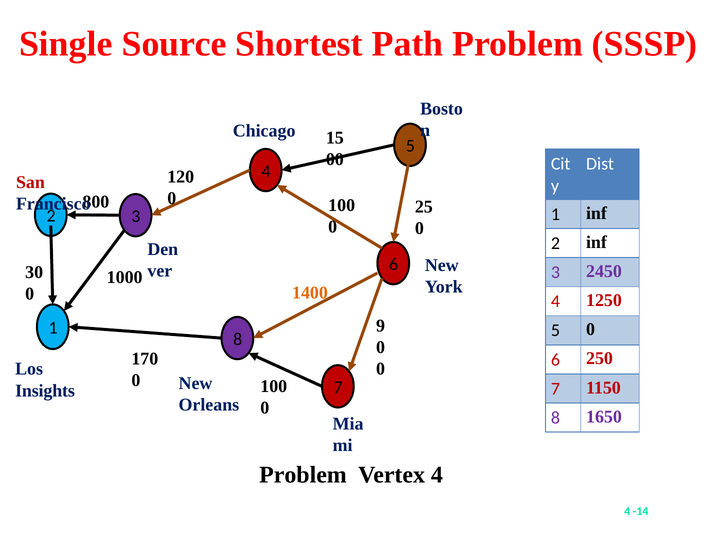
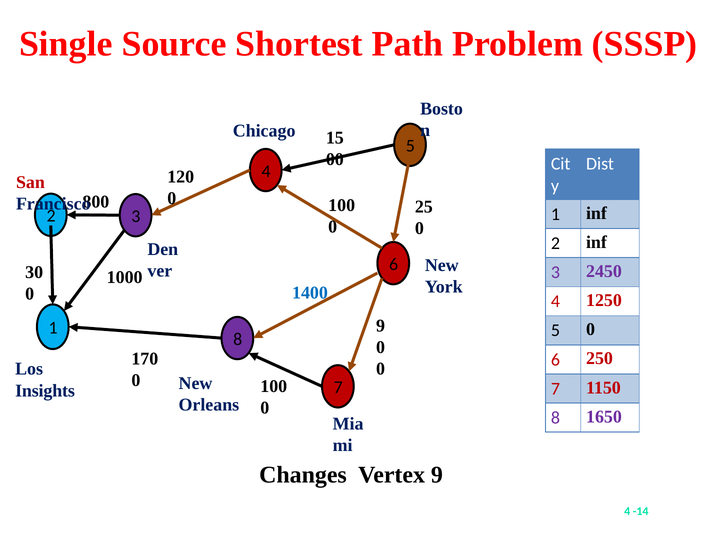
1400 colour: orange -> blue (310, 293)
Problem: Problem -> Changes (303, 475)
Vertex 4: 4 -> 9 (437, 475)
